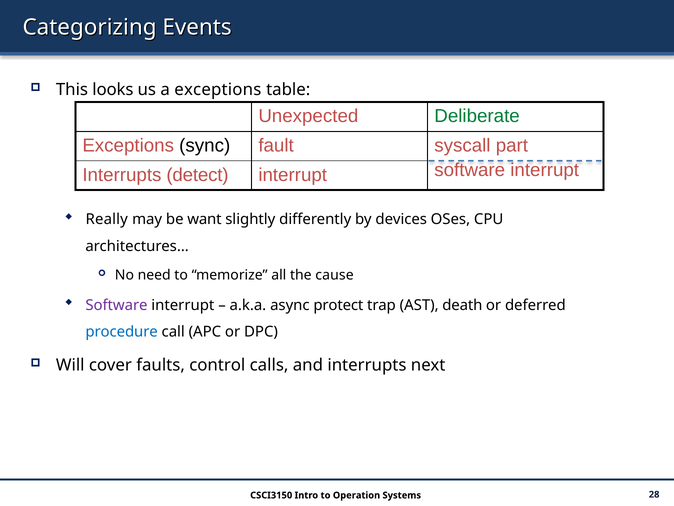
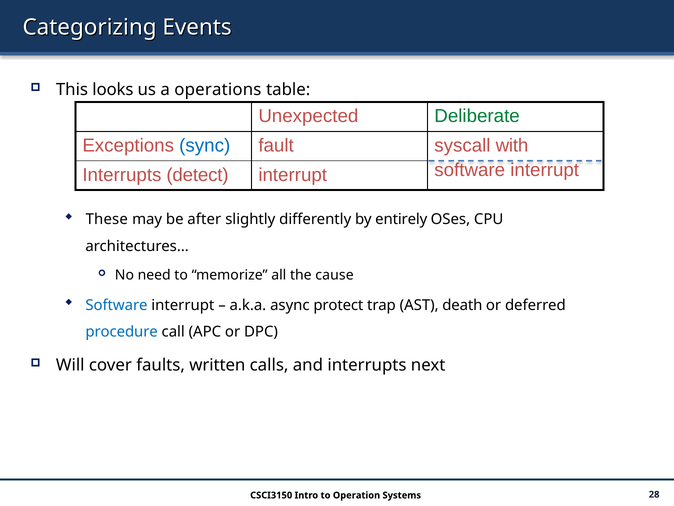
a exceptions: exceptions -> operations (218, 90)
sync colour: black -> blue (205, 145)
part: part -> with (512, 145)
Really: Really -> These (107, 219)
want: want -> after (204, 219)
devices: devices -> entirely (401, 219)
Software colour: purple -> blue (116, 305)
control: control -> written (217, 365)
